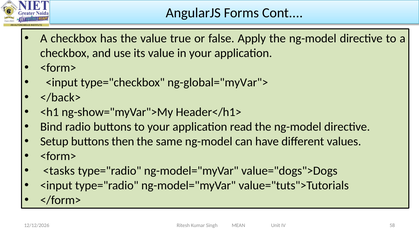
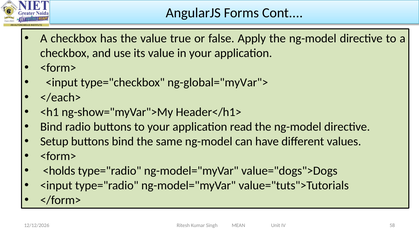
</back>: </back> -> </each> (61, 97)
buttons then: then -> bind (123, 141)
<tasks: <tasks -> <holds (59, 171)
